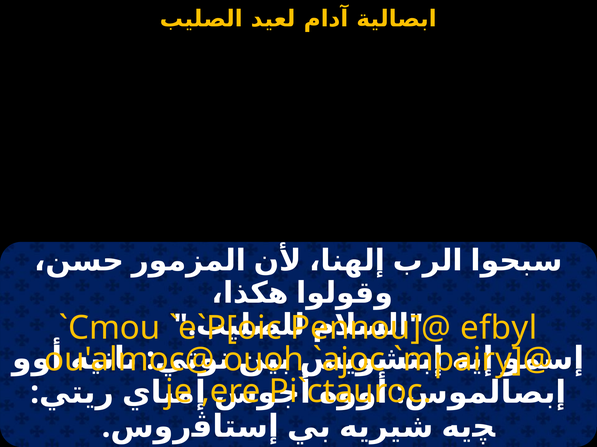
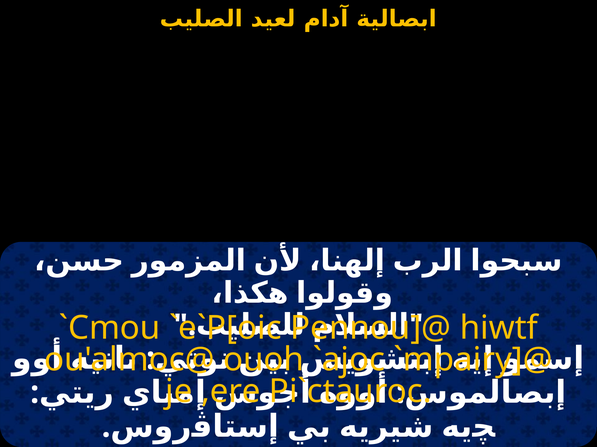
efbyl: efbyl -> hiwtf (499, 328)
